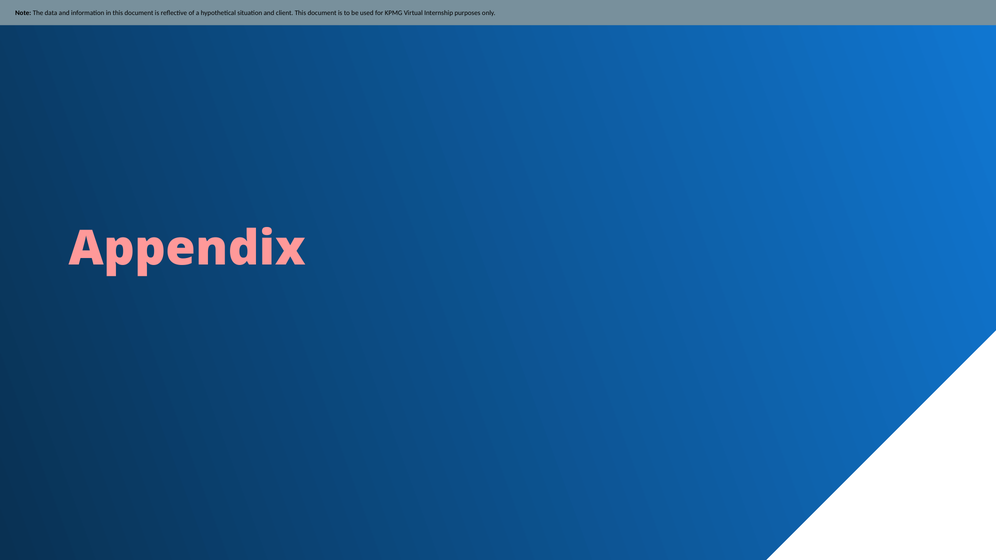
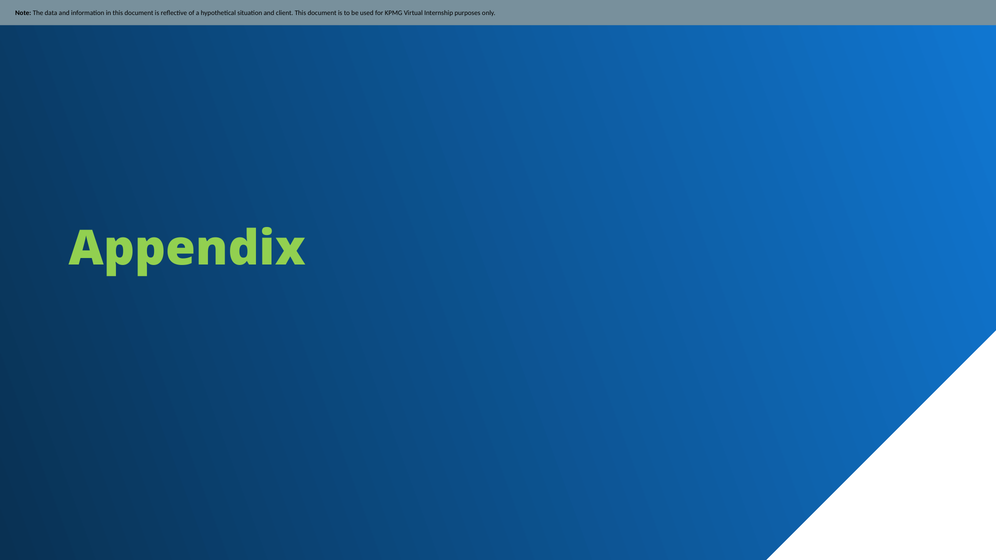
Appendix colour: pink -> light green (187, 249)
